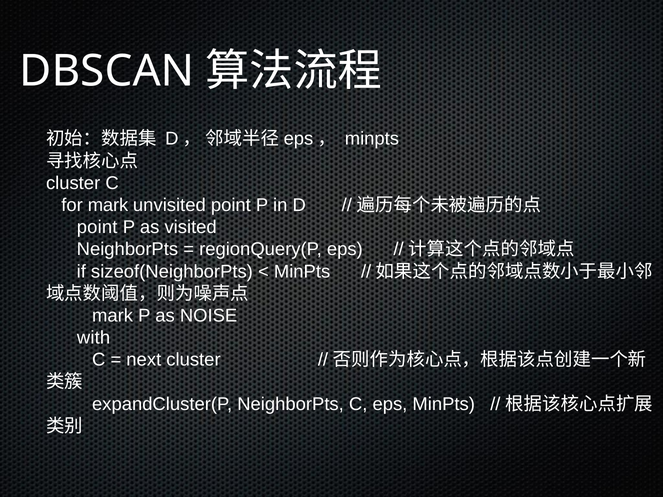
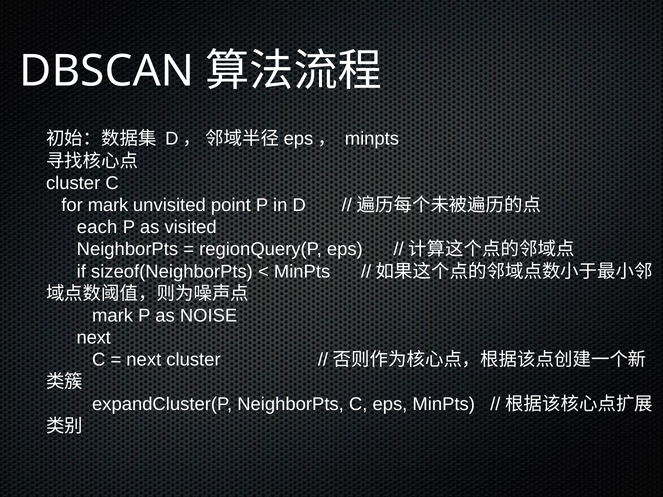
point: point -> each (97, 227)
with: with -> next (94, 338)
